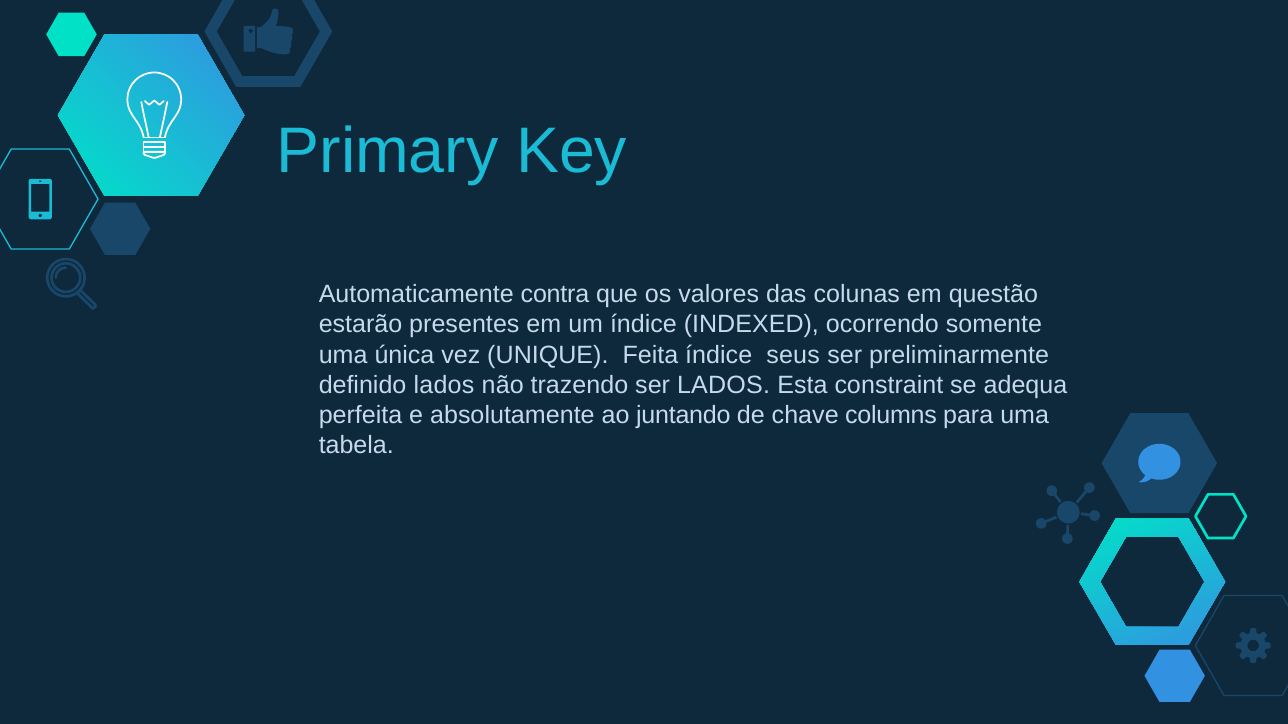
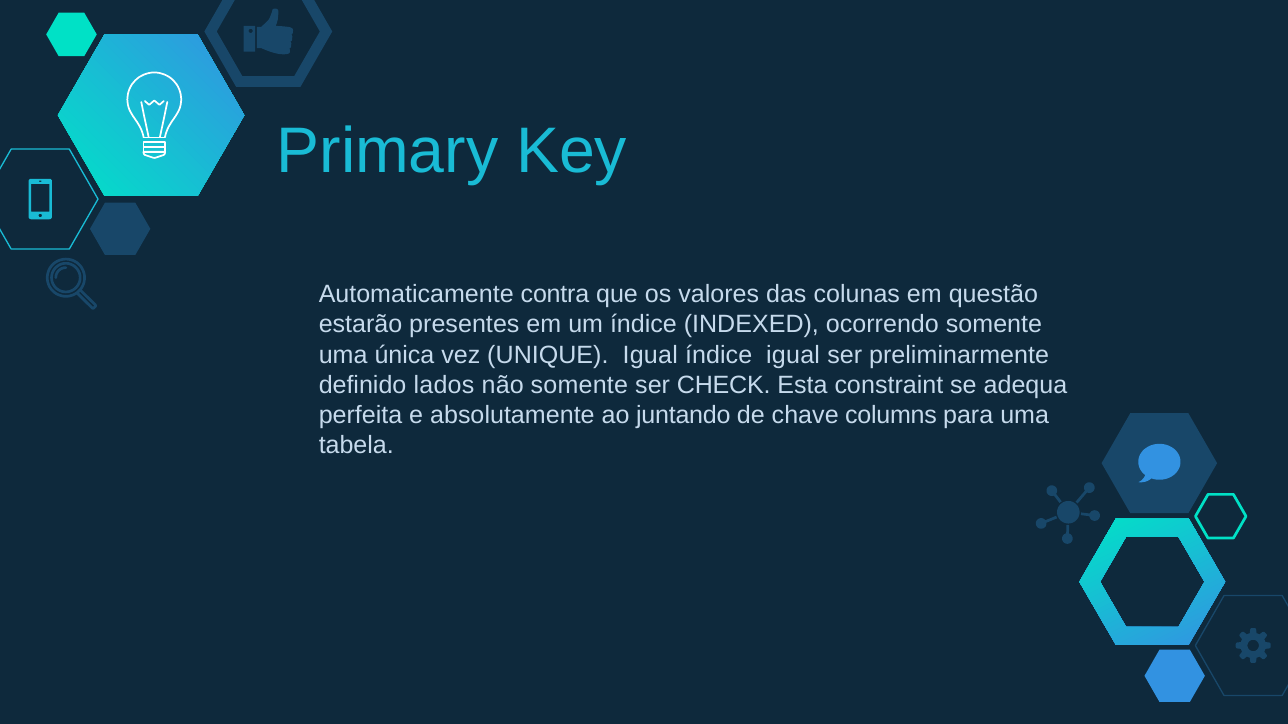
UNIQUE Feita: Feita -> Igual (650, 355)
índice seus: seus -> igual (793, 355)
não trazendo: trazendo -> somente (579, 385)
ser LADOS: LADOS -> CHECK (724, 385)
